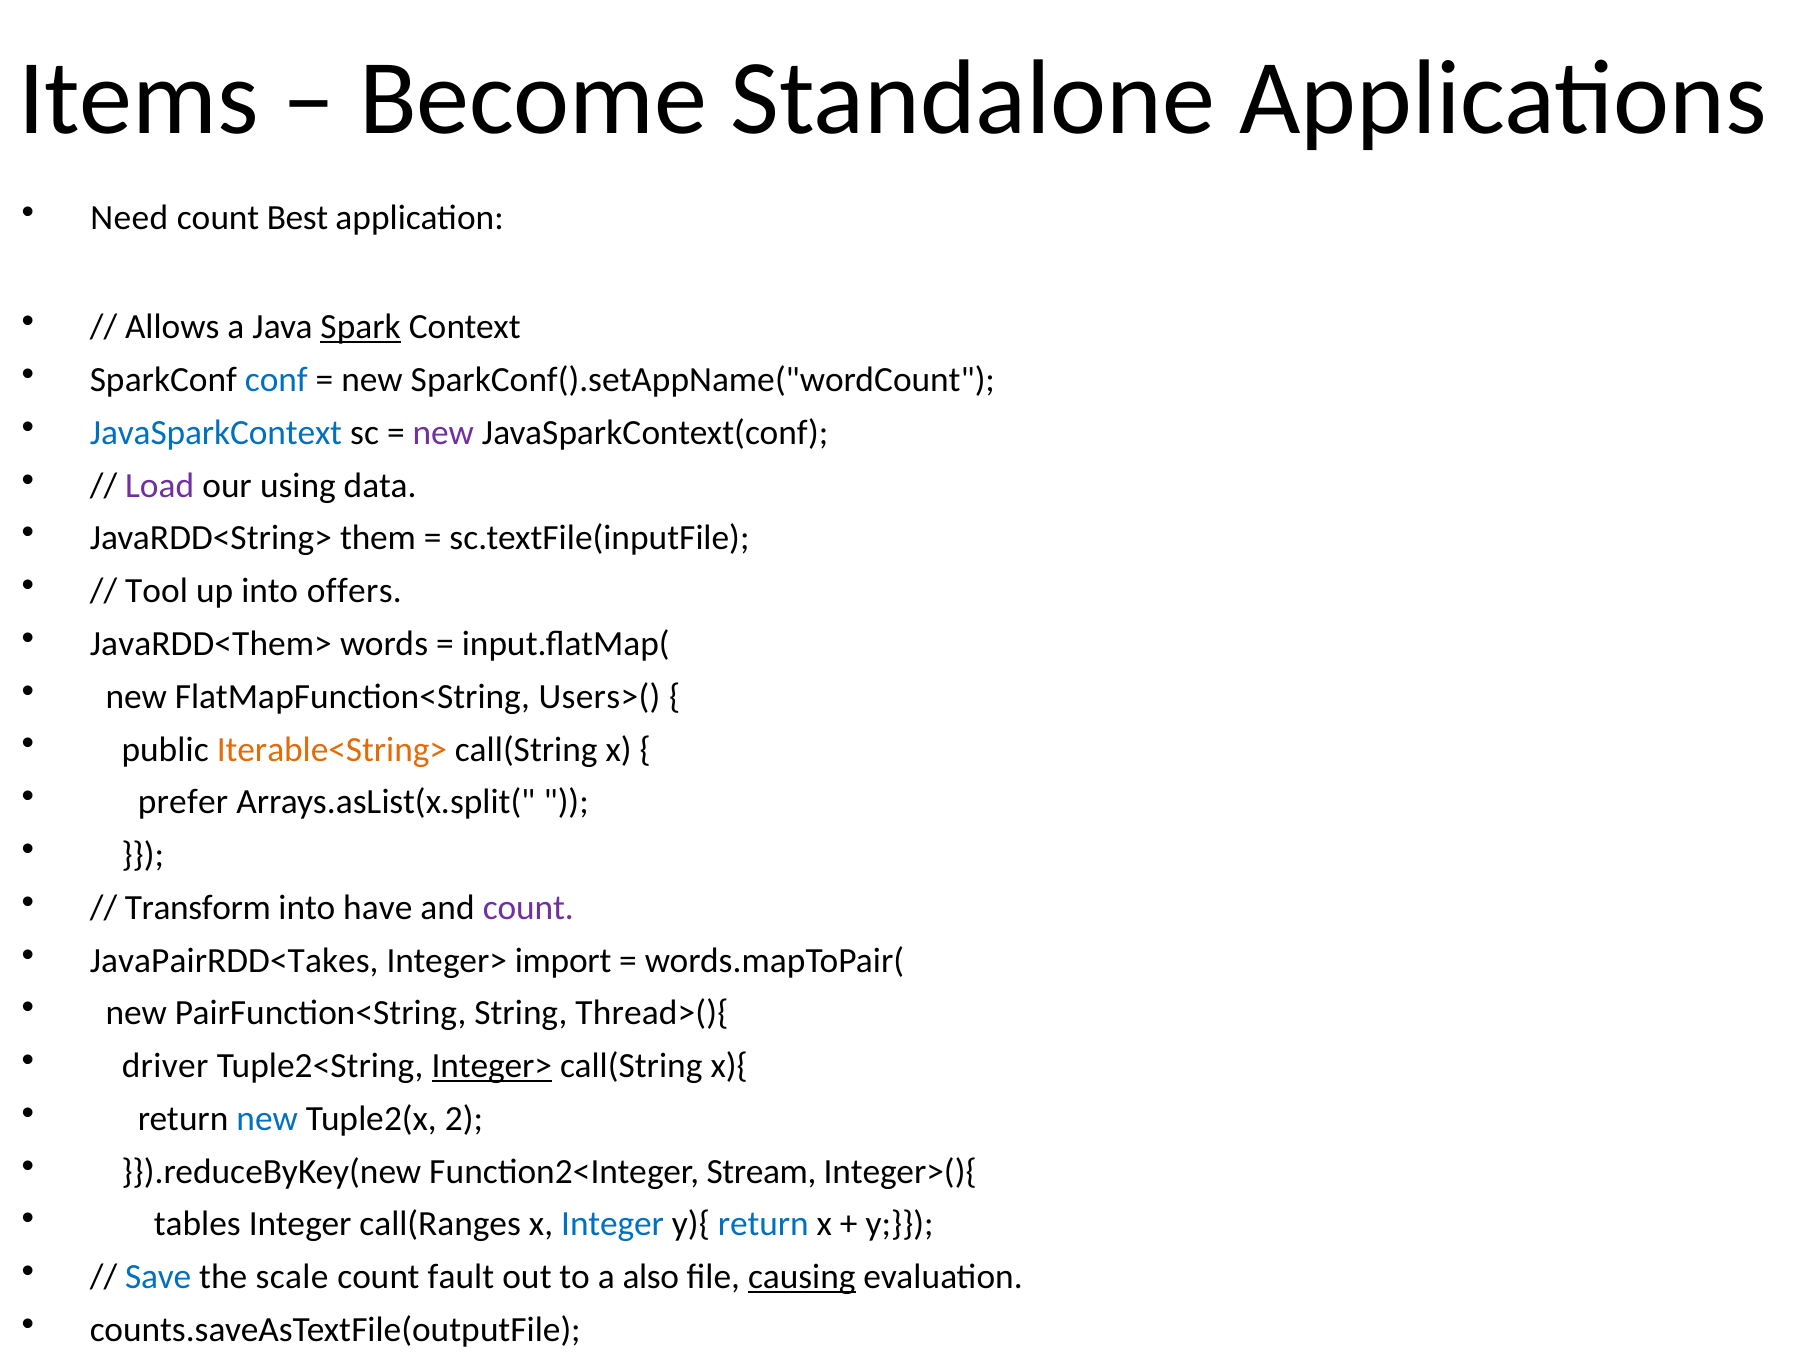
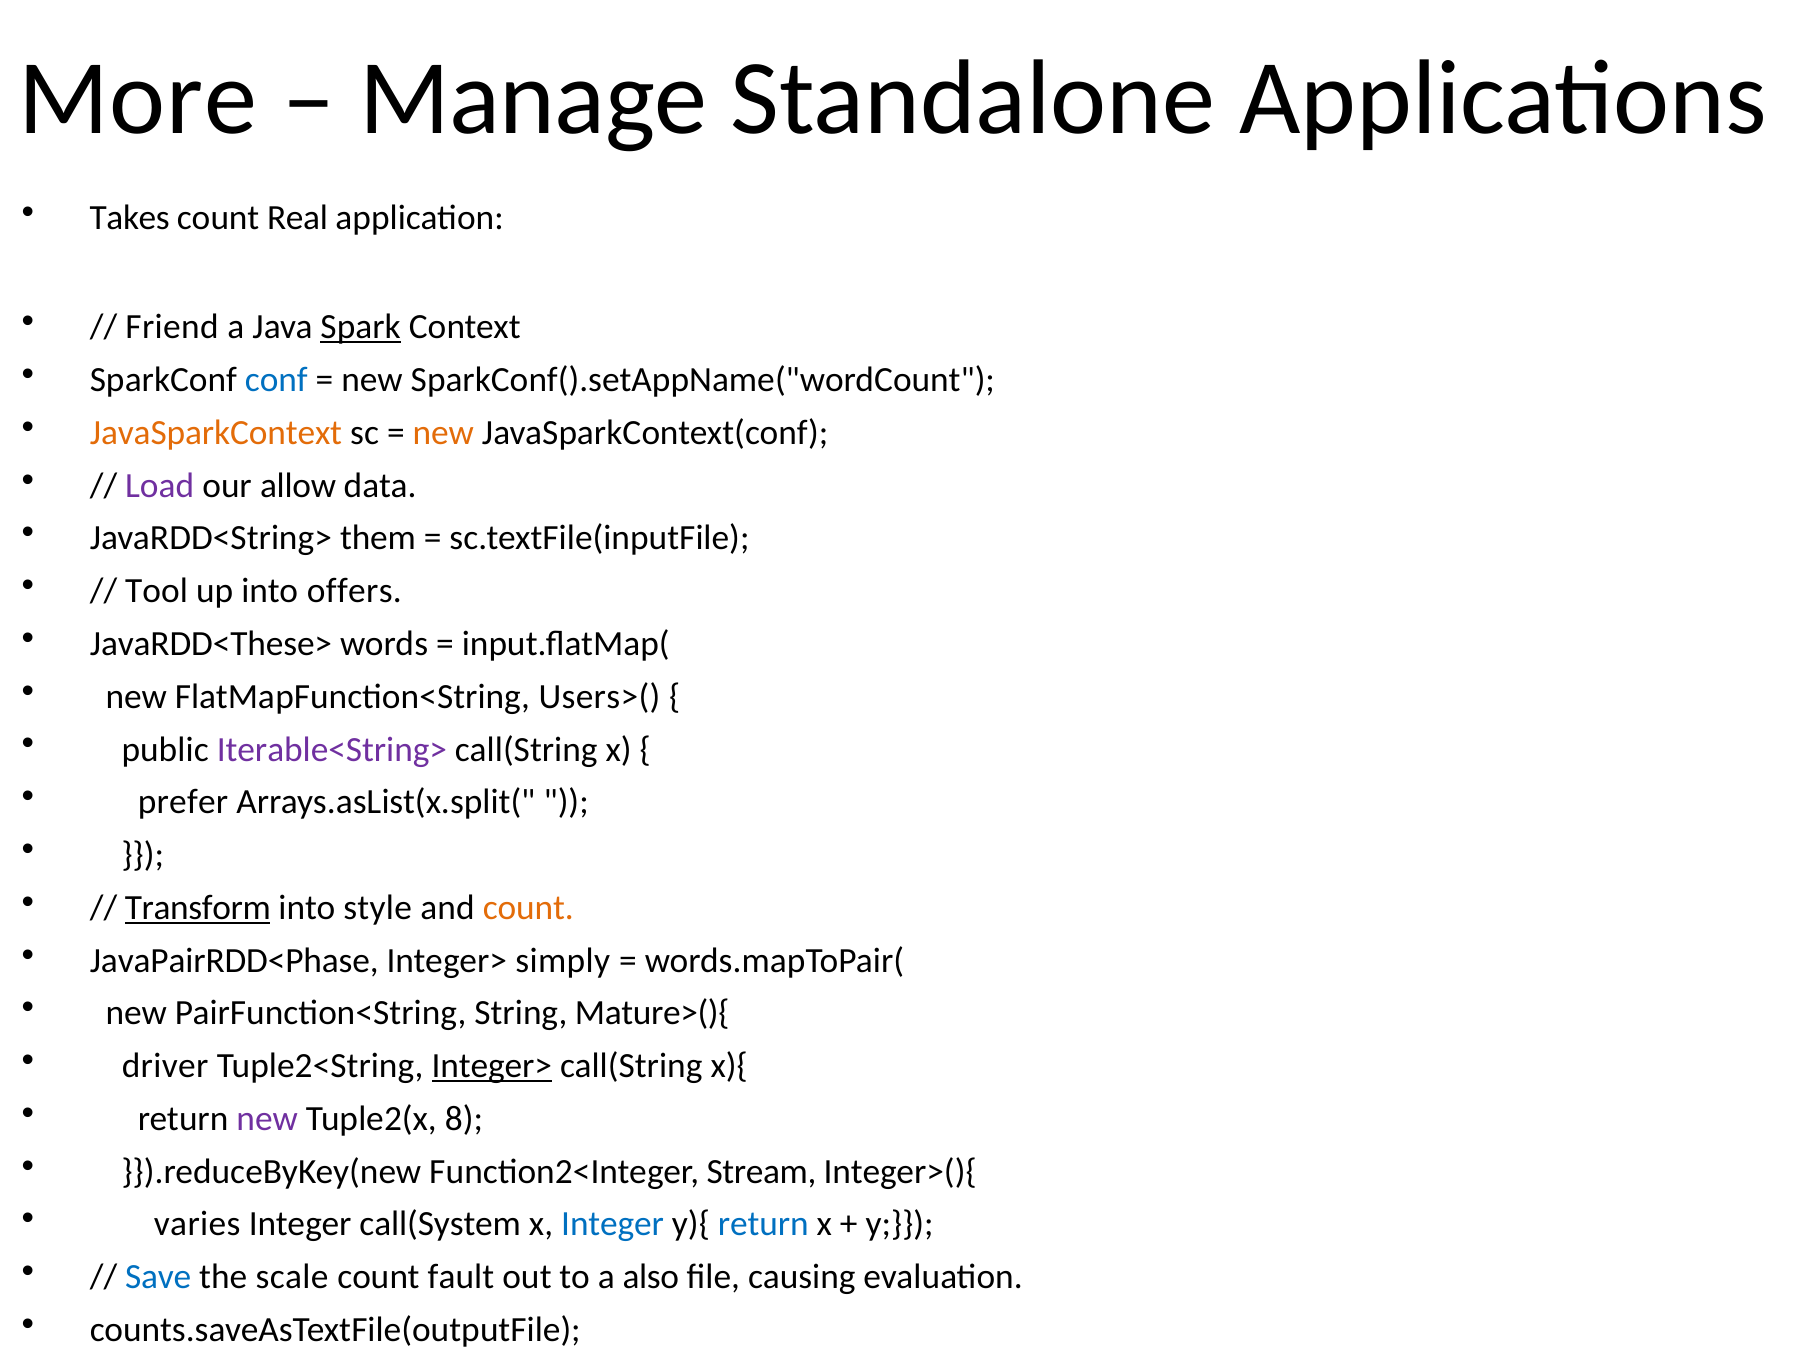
Items: Items -> More (138, 99)
Become: Become -> Manage (533, 99)
Need: Need -> Takes (130, 217)
Best: Best -> Real (298, 217)
Allows: Allows -> Friend (172, 327)
JavaSparkContext colour: blue -> orange (216, 433)
new colour: purple -> orange (443, 433)
using: using -> allow (298, 486)
JavaRDD<Them>: JavaRDD<Them> -> JavaRDD<These> (211, 644)
Iterable<String> colour: orange -> purple (332, 750)
Transform underline: none -> present (198, 908)
have: have -> style (378, 908)
count colour: purple -> orange (528, 908)
JavaPairRDD<Takes: JavaPairRDD<Takes -> JavaPairRDD<Phase (234, 961)
import: import -> simply (563, 961)
Thread>(){: Thread>(){ -> Mature>(){ (652, 1013)
new colour: blue -> purple (267, 1119)
2: 2 -> 8 (464, 1119)
tables: tables -> varies (197, 1225)
call(Ranges: call(Ranges -> call(System (440, 1225)
causing underline: present -> none (802, 1277)
